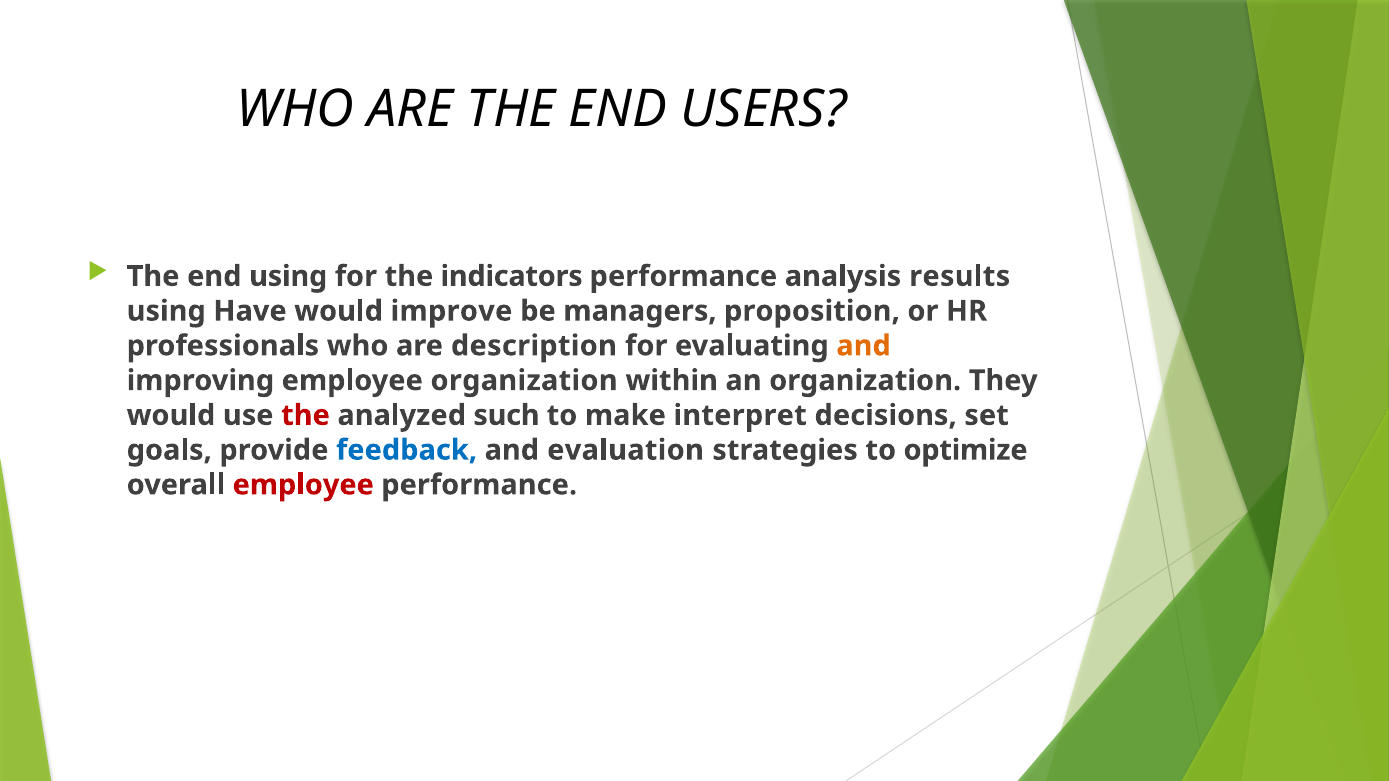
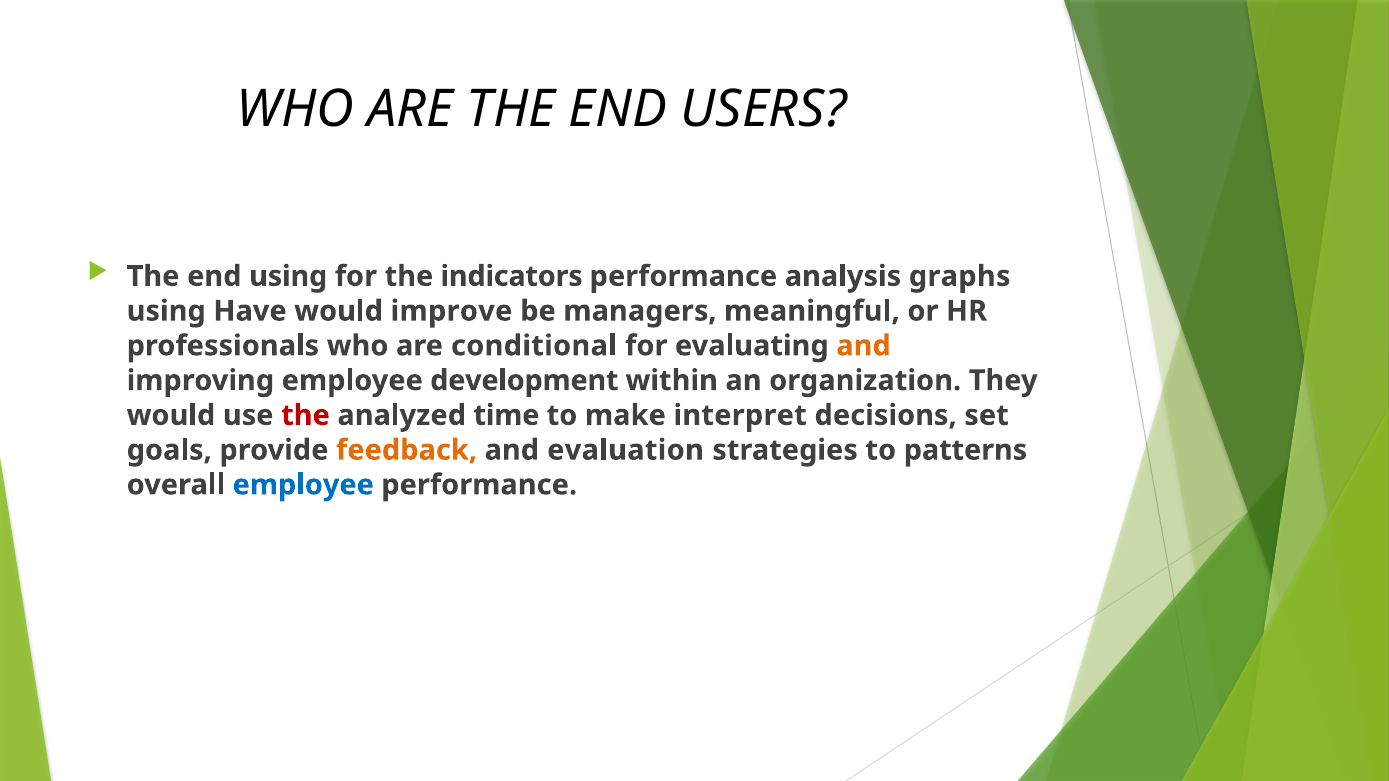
results: results -> graphs (960, 276)
proposition: proposition -> meaningful (812, 311)
description: description -> conditional (534, 346)
employee organization: organization -> development (524, 381)
such: such -> time (506, 416)
feedback colour: blue -> orange (407, 450)
optimize: optimize -> patterns (965, 450)
employee colour: red -> blue (303, 485)
